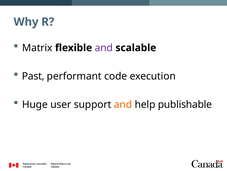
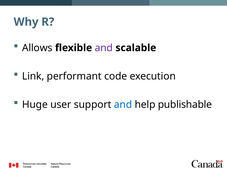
Matrix: Matrix -> Allows (37, 48)
Past: Past -> Link (33, 76)
and colour: orange -> blue (123, 104)
